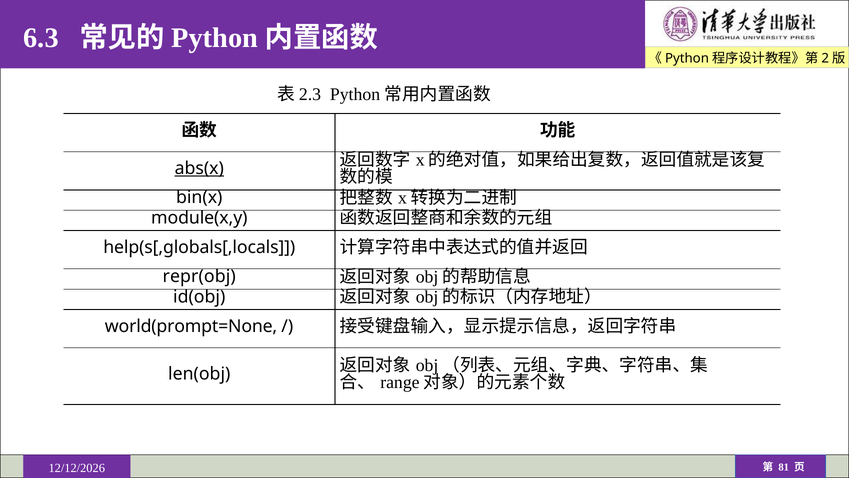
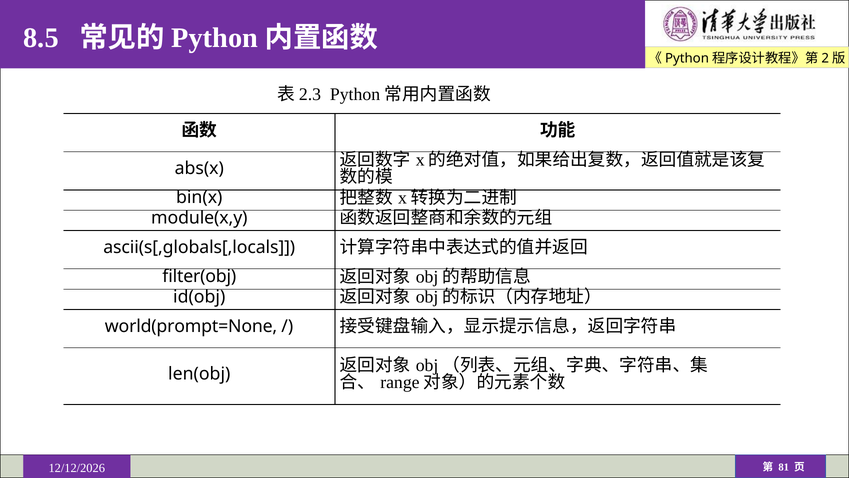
6.3: 6.3 -> 8.5 (41, 38)
abs(x underline: present -> none (199, 168)
help(s[,globals[,locals: help(s[,globals[,locals -> ascii(s[,globals[,locals (199, 247)
repr(obj: repr(obj -> filter(obj (199, 276)
